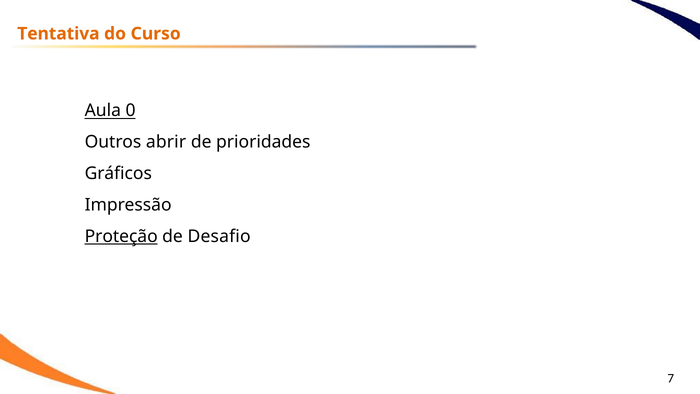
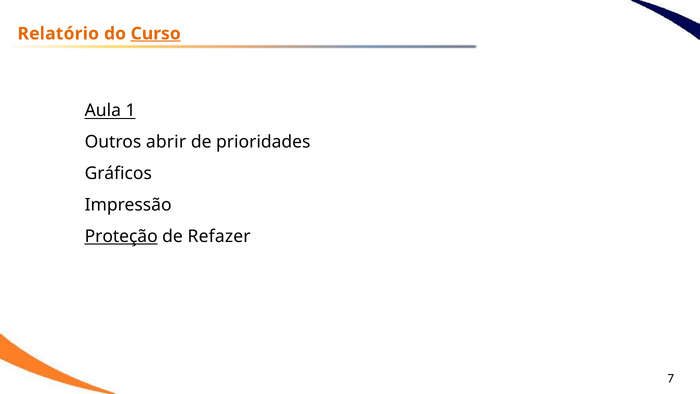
Tentativa: Tentativa -> Relatório (58, 34)
Curso underline: none -> present (156, 34)
0: 0 -> 1 (131, 110)
Desafio: Desafio -> Refazer (219, 236)
